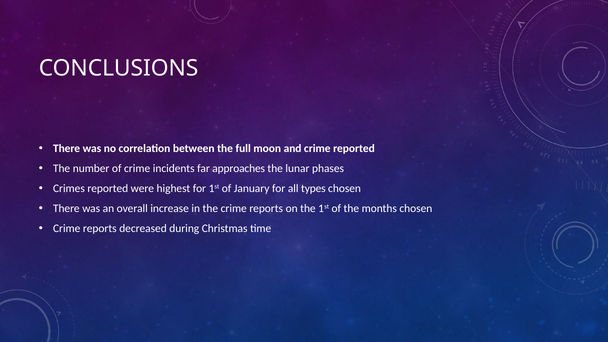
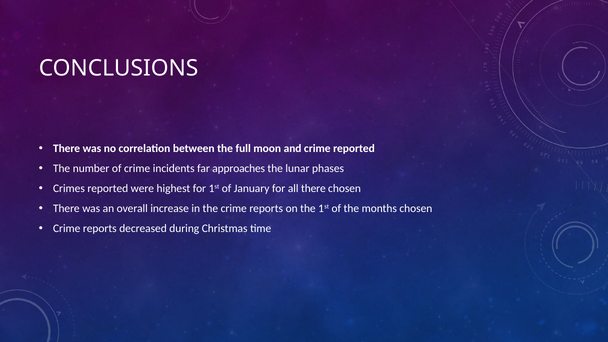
all types: types -> there (313, 189)
